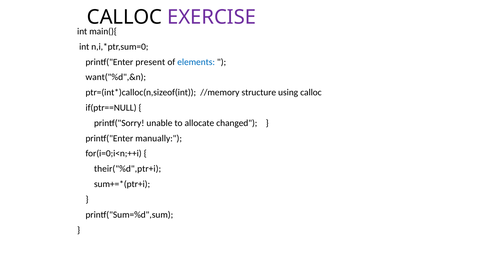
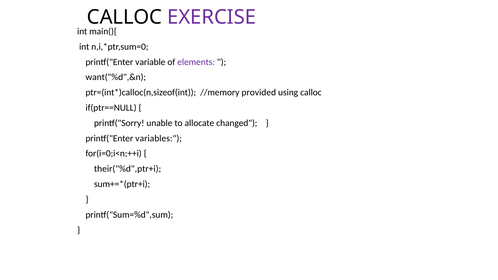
present: present -> variable (150, 62)
elements colour: blue -> purple (196, 62)
structure: structure -> provided (259, 93)
manually: manually -> variables (159, 138)
